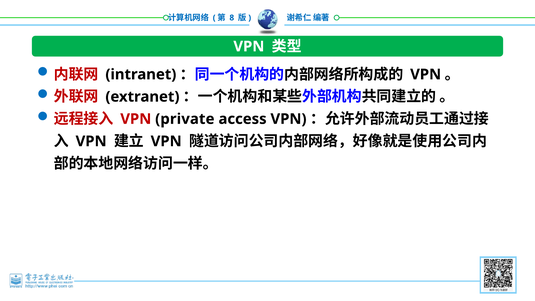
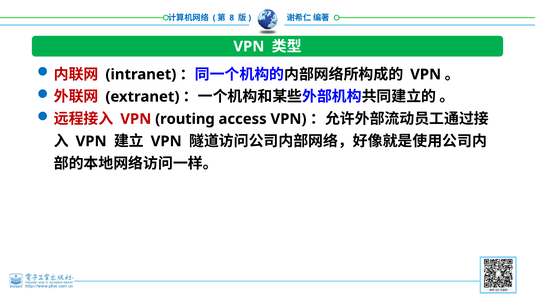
private: private -> routing (185, 119)
